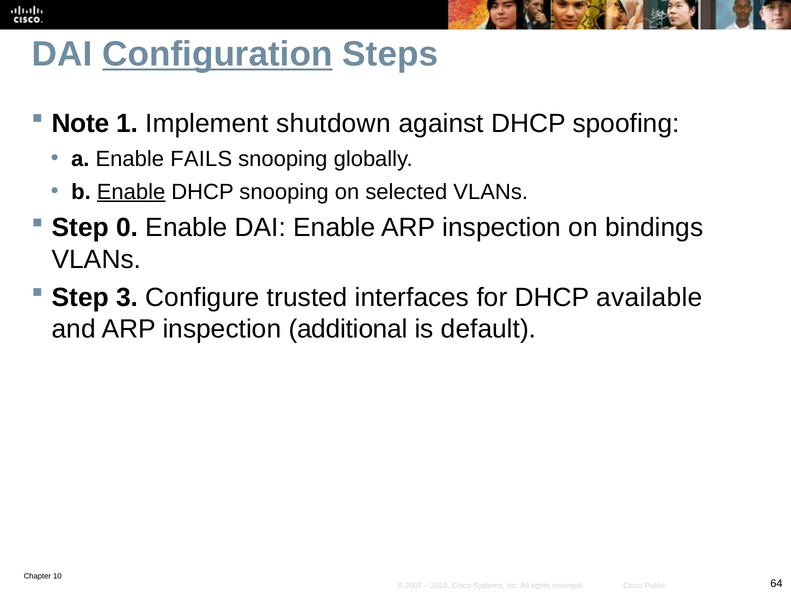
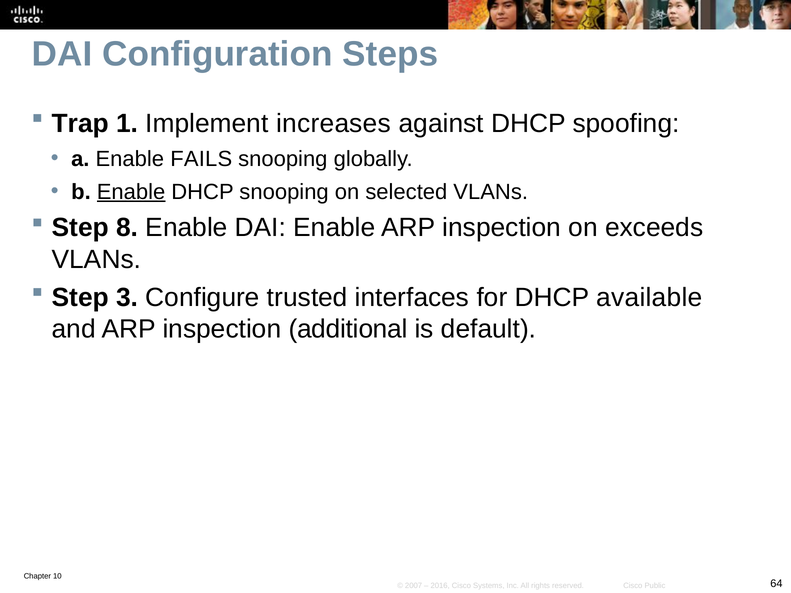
Configuration underline: present -> none (217, 54)
Note: Note -> Trap (80, 124)
shutdown: shutdown -> increases (334, 124)
0: 0 -> 8 (127, 228)
bindings: bindings -> exceeds (654, 228)
